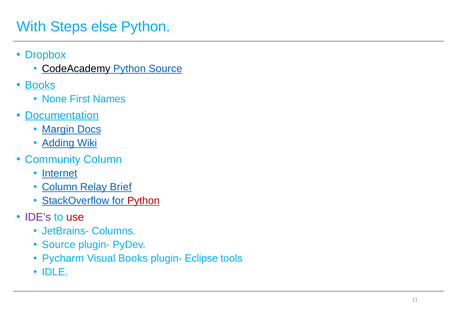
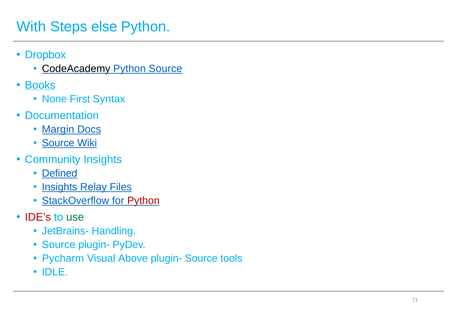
Names: Names -> Syntax (109, 99)
Documentation underline: present -> none (62, 115)
Adding: Adding -> Source (58, 143)
Community Column: Column -> Insights (103, 159)
Internet: Internet -> Defined (60, 173)
Column: Column -> Insights (60, 187)
Brief: Brief -> Files (121, 187)
IDE’s colour: purple -> red (38, 217)
use colour: red -> green (75, 217)
Columns: Columns -> Handling (114, 231)
Visual Books: Books -> Above (133, 258)
plugin- Eclipse: Eclipse -> Source (201, 258)
